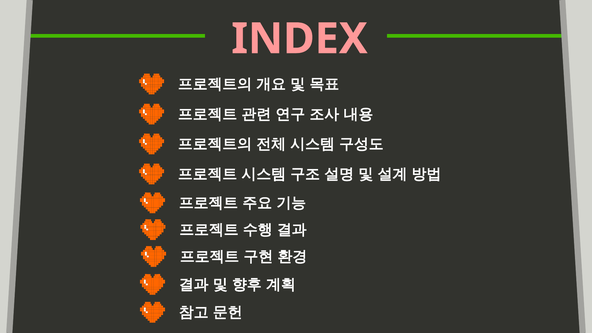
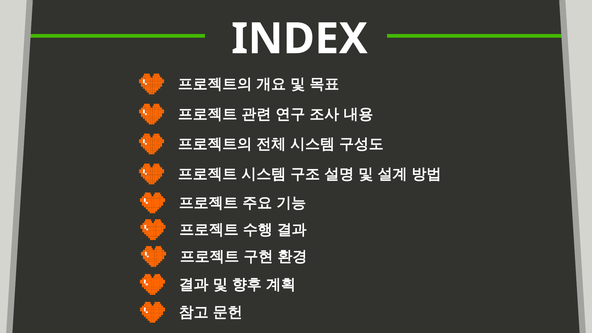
INDEX colour: pink -> white (299, 39)
